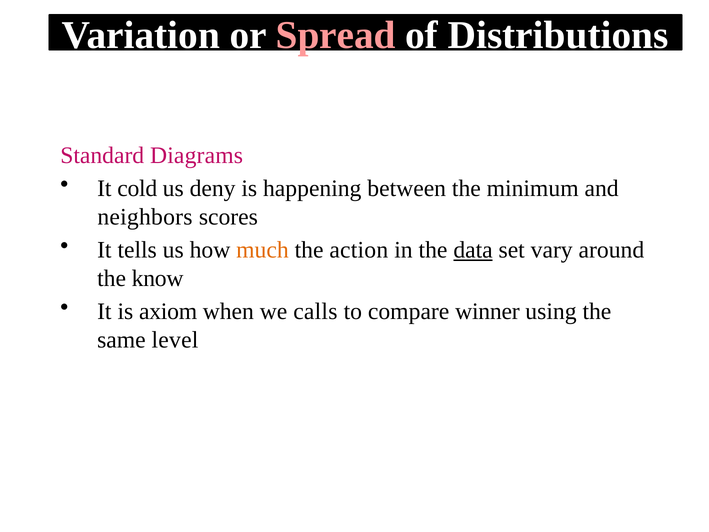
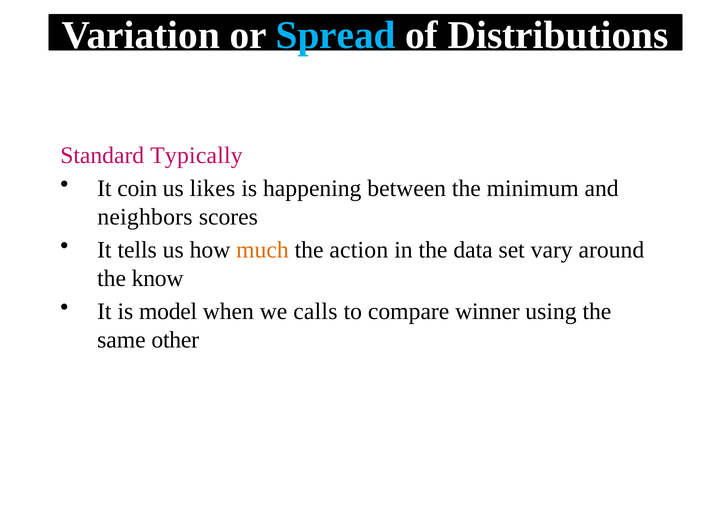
Spread colour: pink -> light blue (336, 35)
Diagrams: Diagrams -> Typically (197, 155)
cold: cold -> coin (137, 188)
deny: deny -> likes (212, 188)
data underline: present -> none (473, 250)
axiom: axiom -> model (168, 311)
level: level -> other (175, 340)
